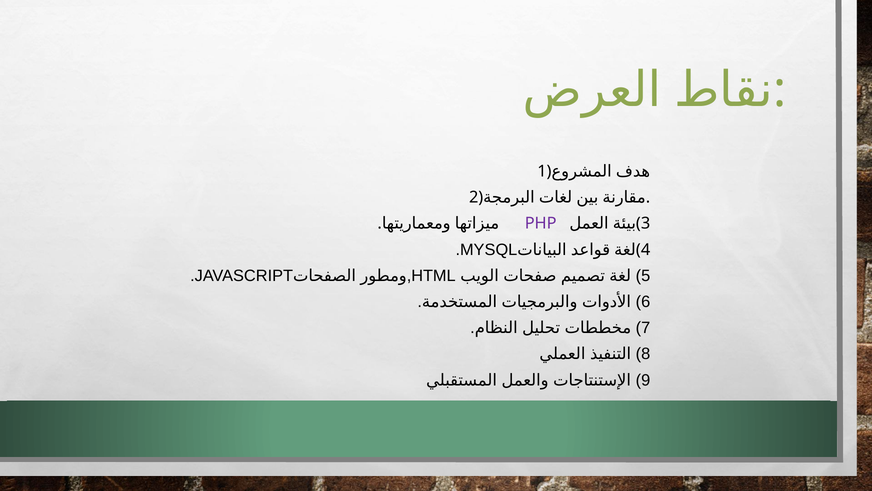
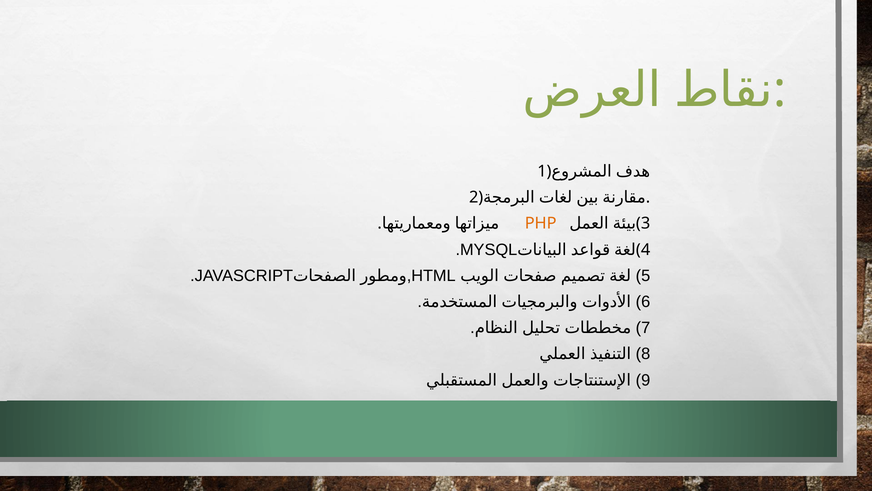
PHP colour: purple -> orange (541, 223)
